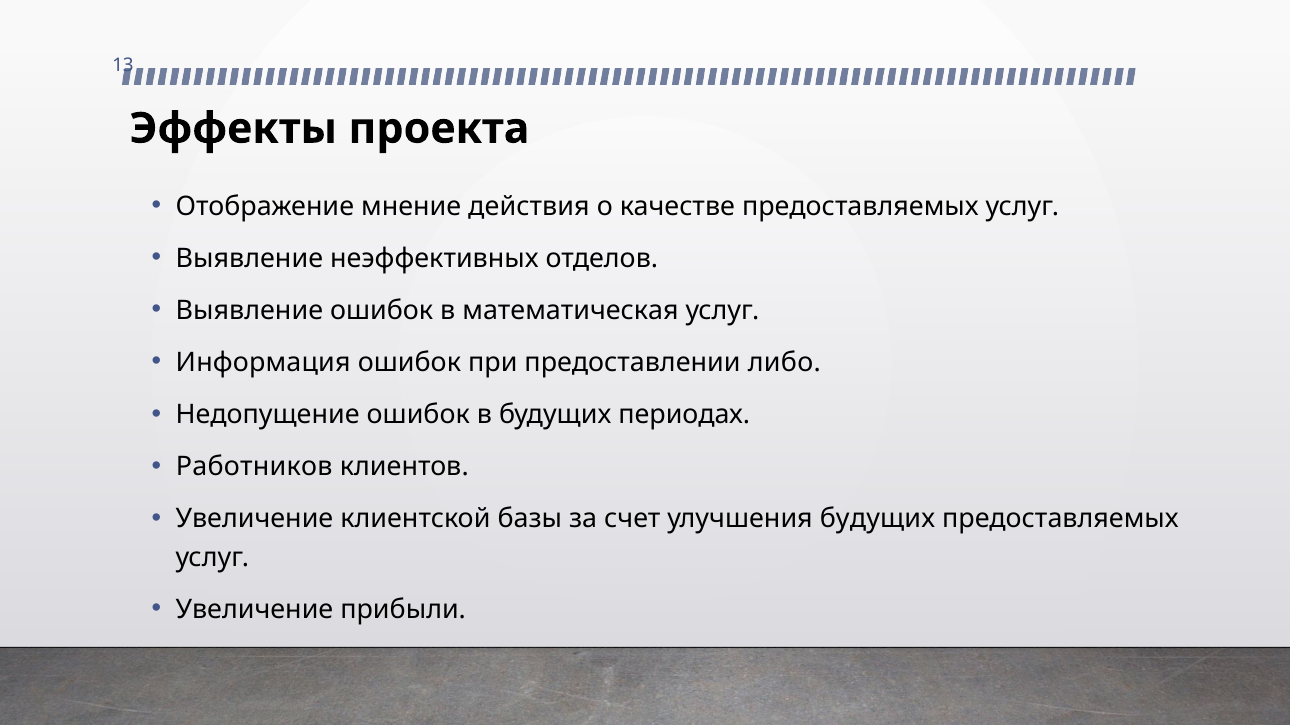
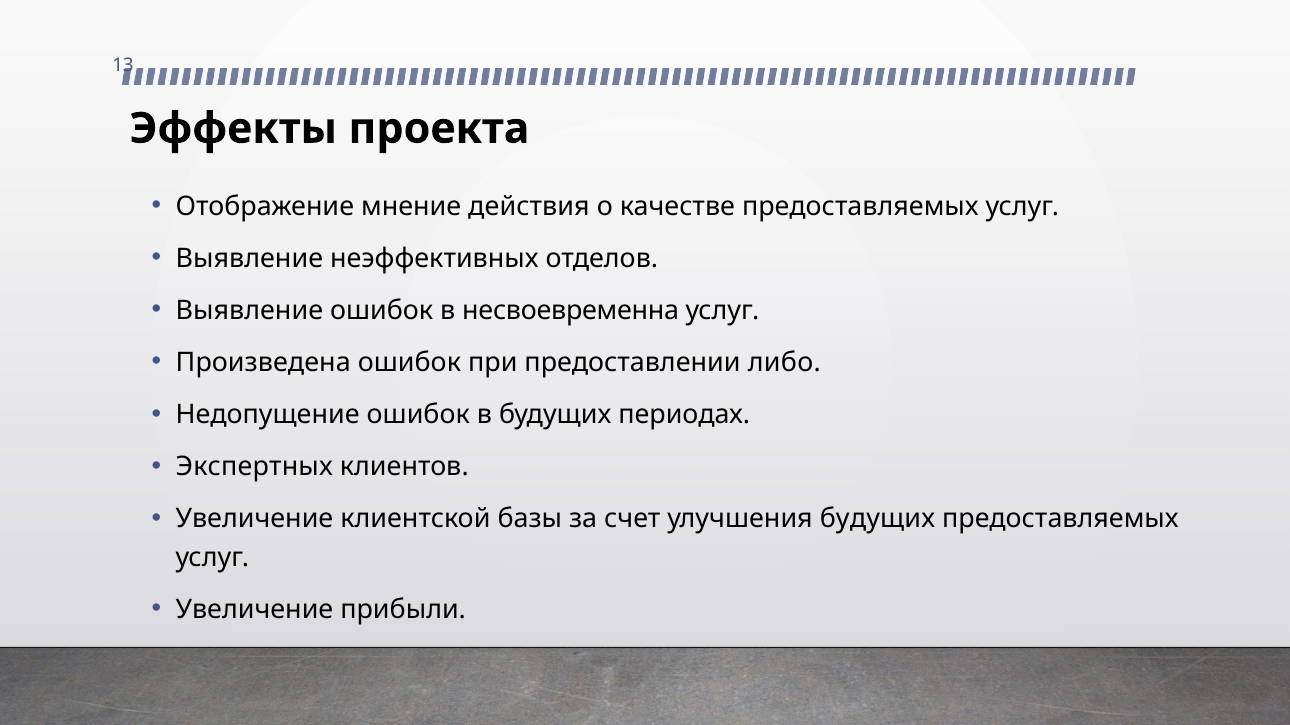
математическая: математическая -> несвоевременна (571, 311)
Информация: Информация -> Произведена (263, 363)
Работников: Работников -> Экспертных (254, 467)
